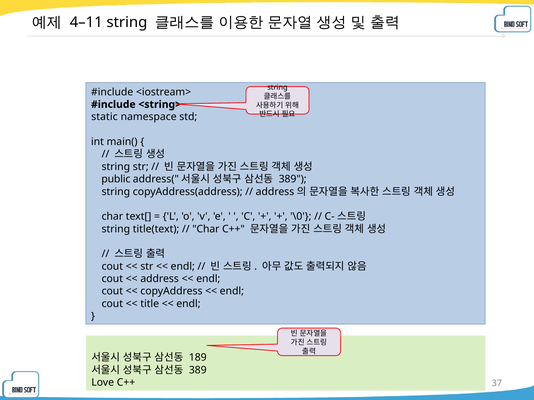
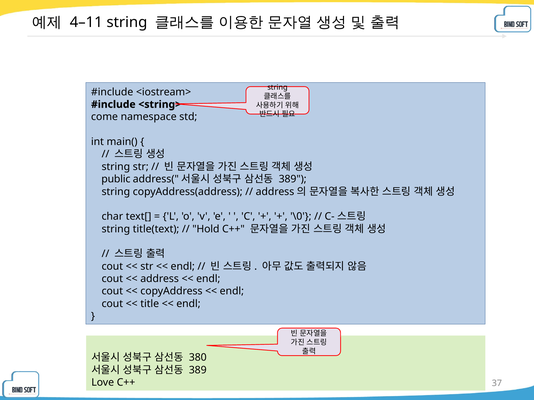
static: static -> come (105, 117)
Char: Char -> Hold (206, 229)
189: 189 -> 380 (198, 358)
